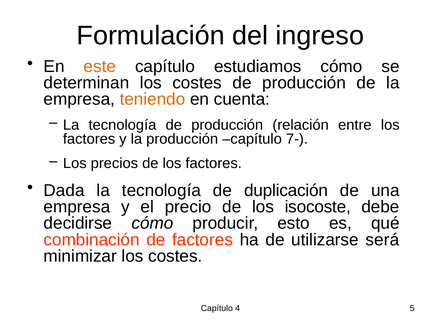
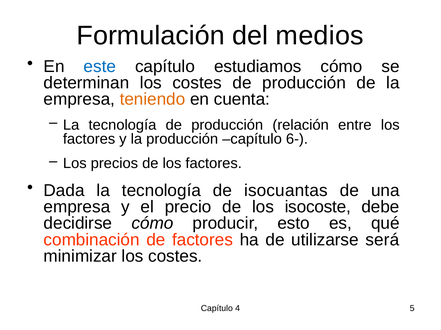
ingreso: ingreso -> medios (320, 36)
este colour: orange -> blue (100, 67)
7-: 7- -> 6- (297, 139)
duplicación: duplicación -> isocuantas (286, 191)
